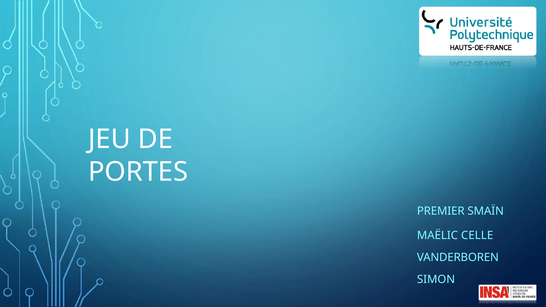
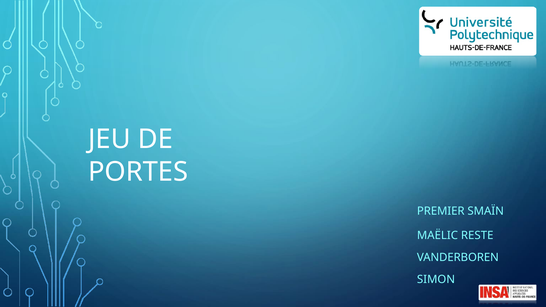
CELLE: CELLE -> RESTE (477, 235)
